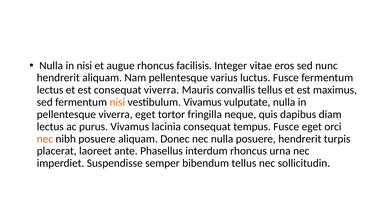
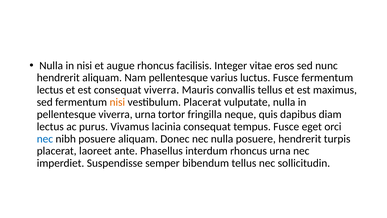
vestibulum Vivamus: Vivamus -> Placerat (202, 102)
viverra eget: eget -> urna (145, 114)
nec colour: orange -> blue (45, 139)
